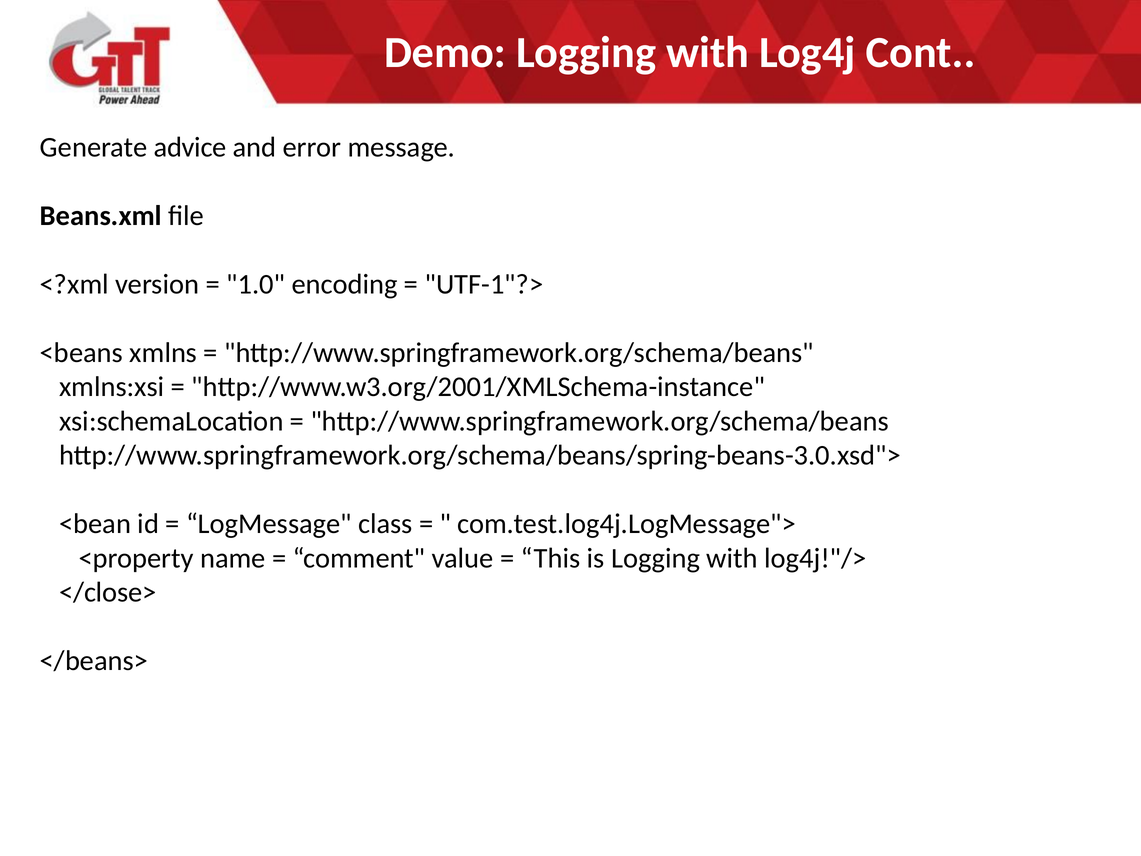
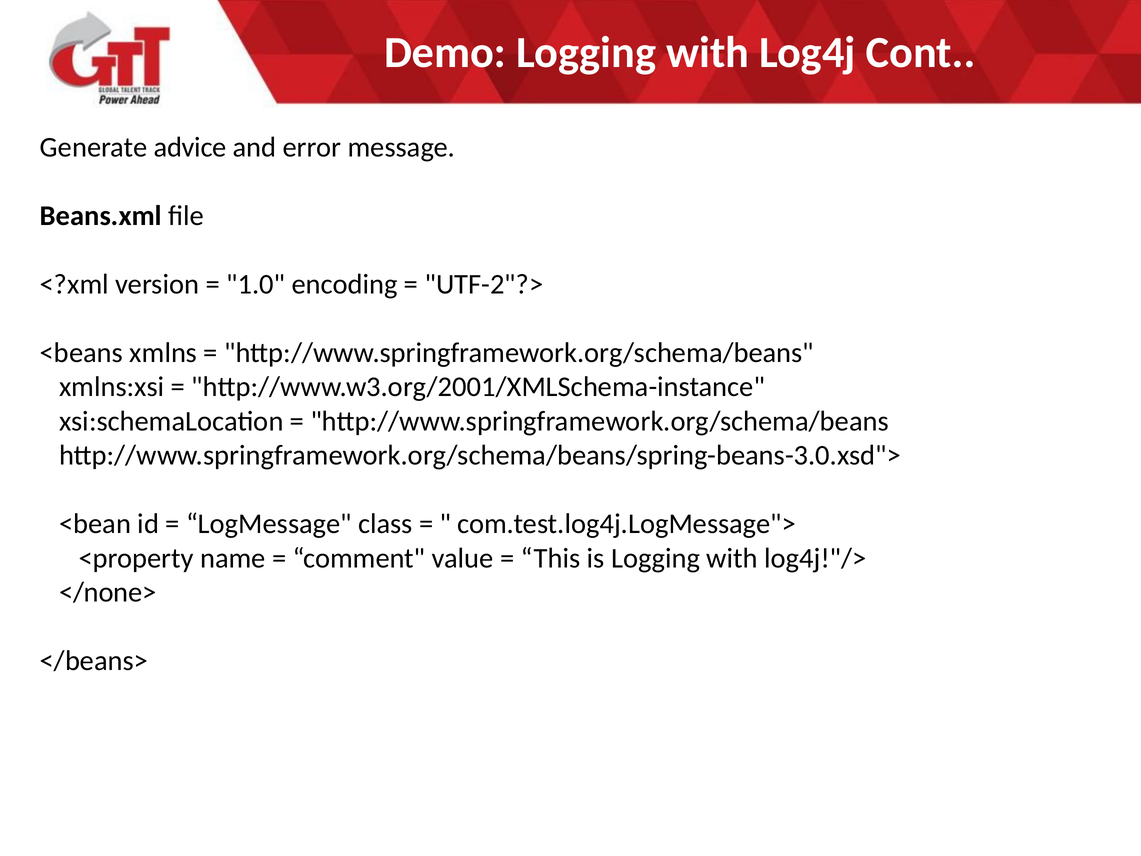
UTF-1"?>: UTF-1"?> -> UTF-2"?> (484, 284)
</close>: </close> -> </none> (108, 592)
